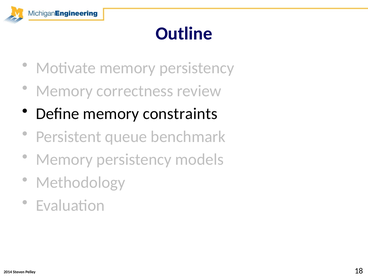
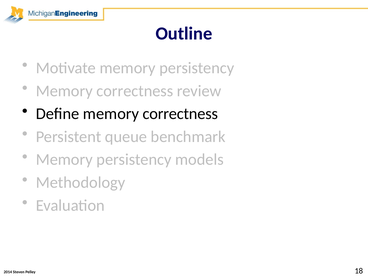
Define memory constraints: constraints -> correctness (180, 114)
